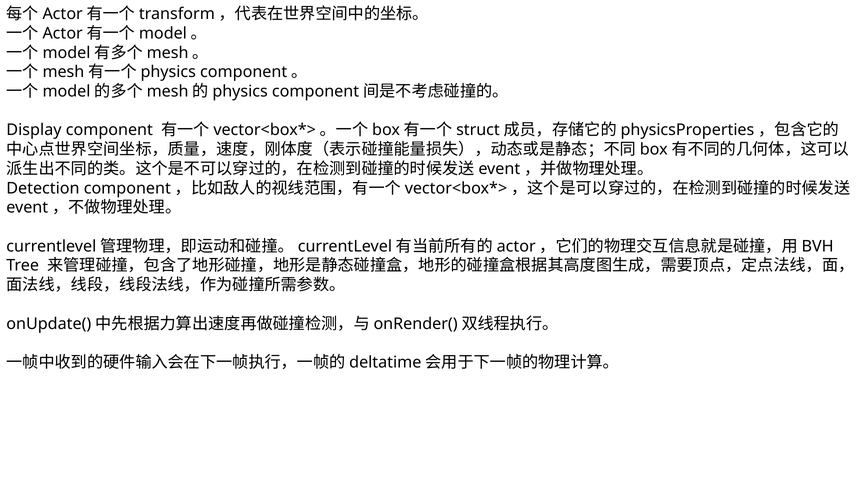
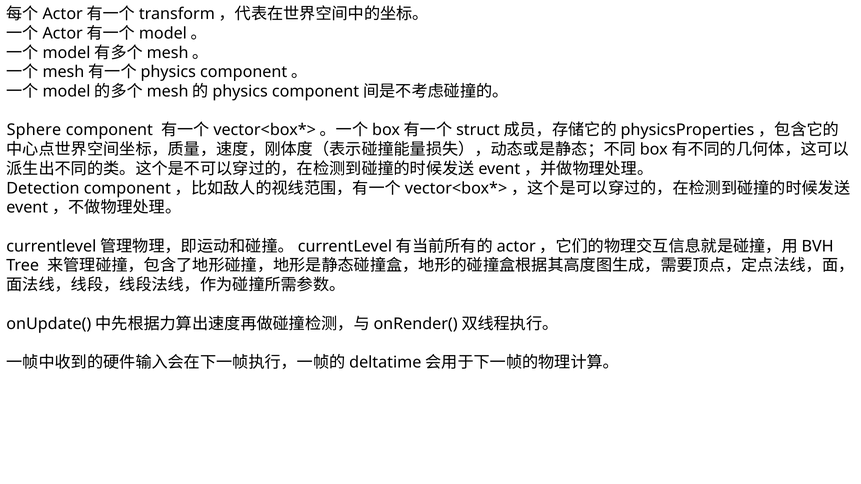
Display: Display -> Sphere (34, 130)
